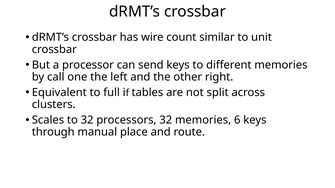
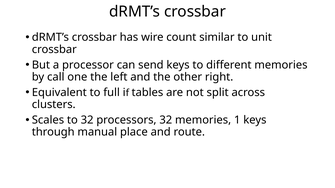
6: 6 -> 1 (237, 120)
